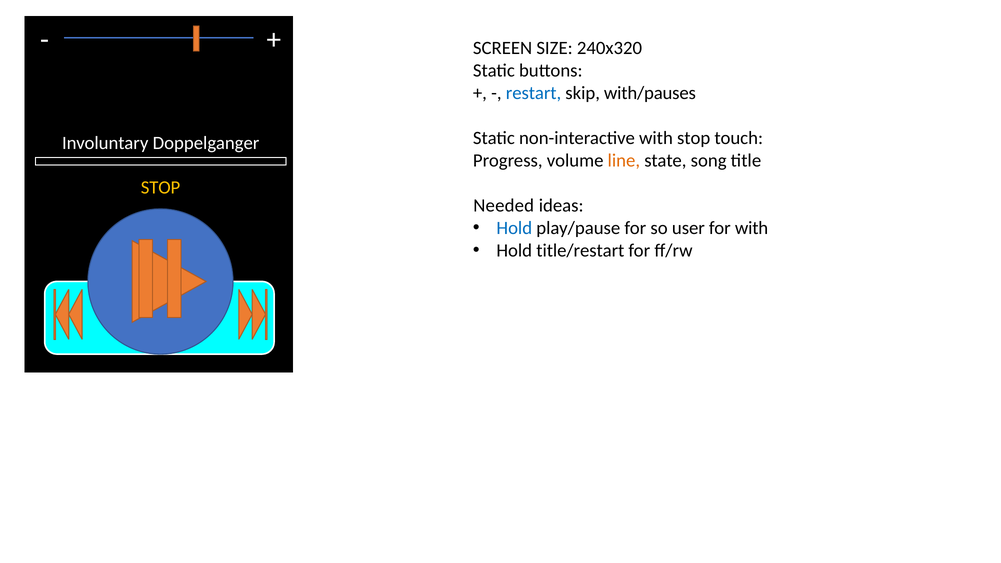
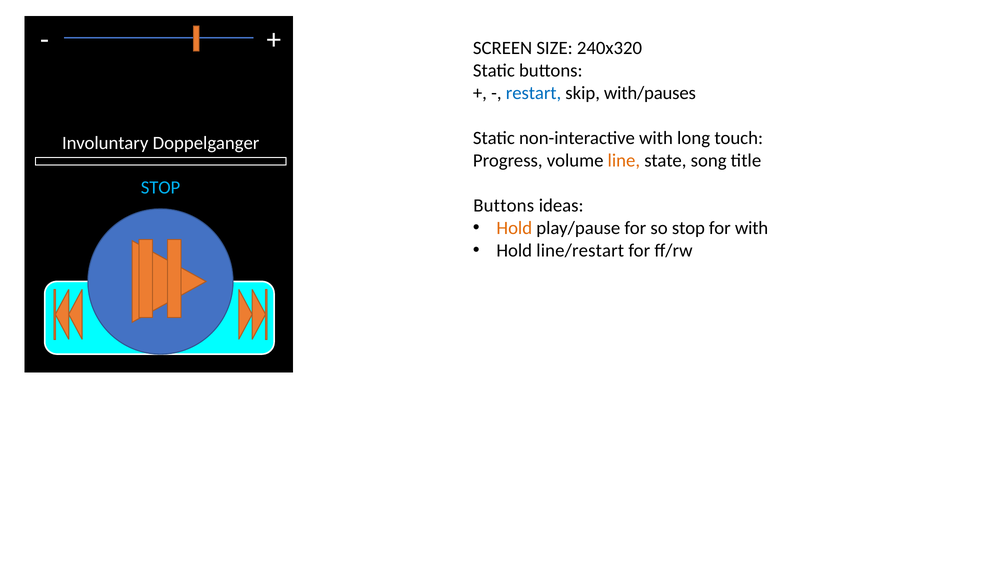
with stop: stop -> long (694, 138)
STOP colour: yellow -> light blue (161, 188)
Needed: Needed -> Buttons (504, 206)
Hold colour: blue -> orange (514, 228)
so user: user -> stop (688, 228)
title/restart: title/restart -> line/restart (580, 251)
